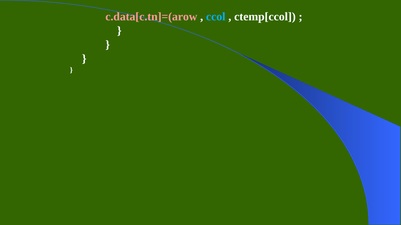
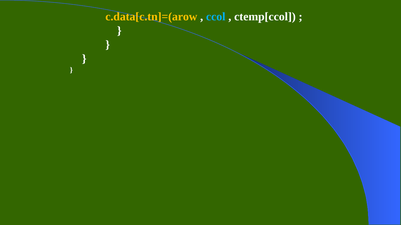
c.data[c.tn]=(arow colour: pink -> yellow (151, 17)
